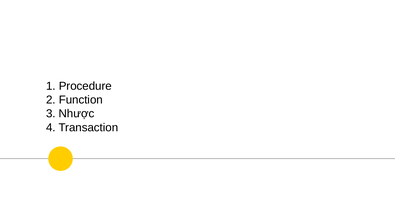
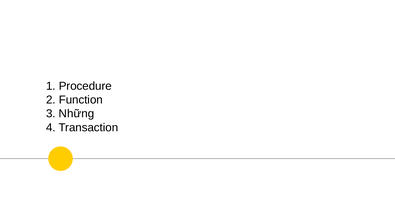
Nhược: Nhược -> Những (76, 114)
